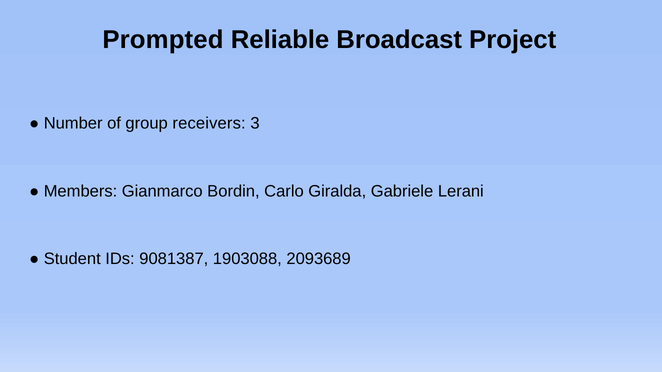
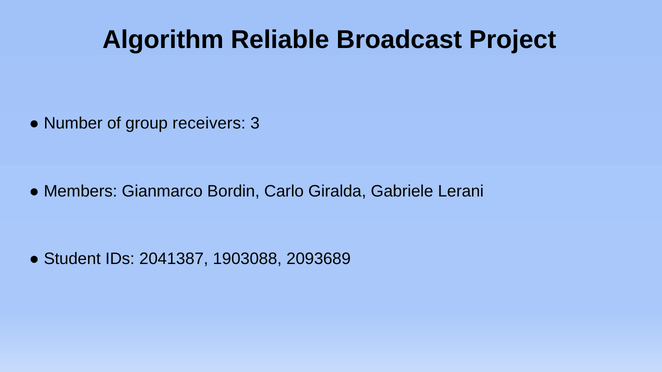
Prompted: Prompted -> Algorithm (163, 40)
9081387: 9081387 -> 2041387 (174, 259)
